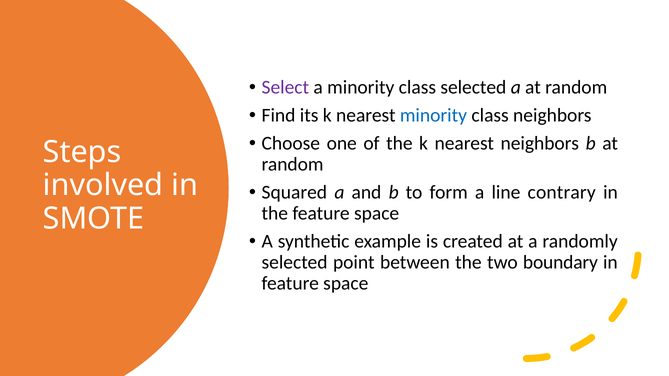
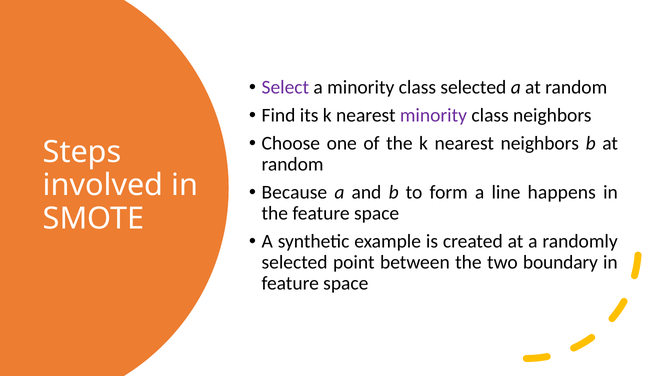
minority colour: blue -> purple (433, 115)
Squared: Squared -> Because (294, 193)
contrary: contrary -> happens (562, 193)
